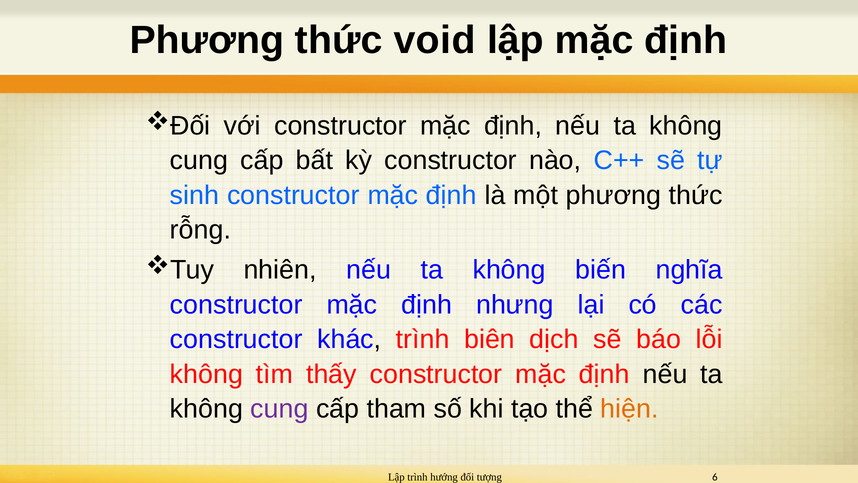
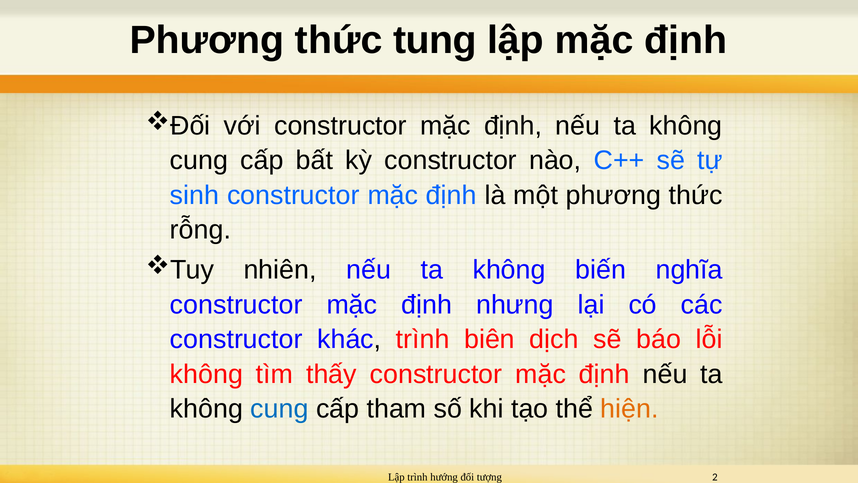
void: void -> tung (435, 40)
cung colour: purple -> blue (279, 409)
6: 6 -> 2 (715, 477)
